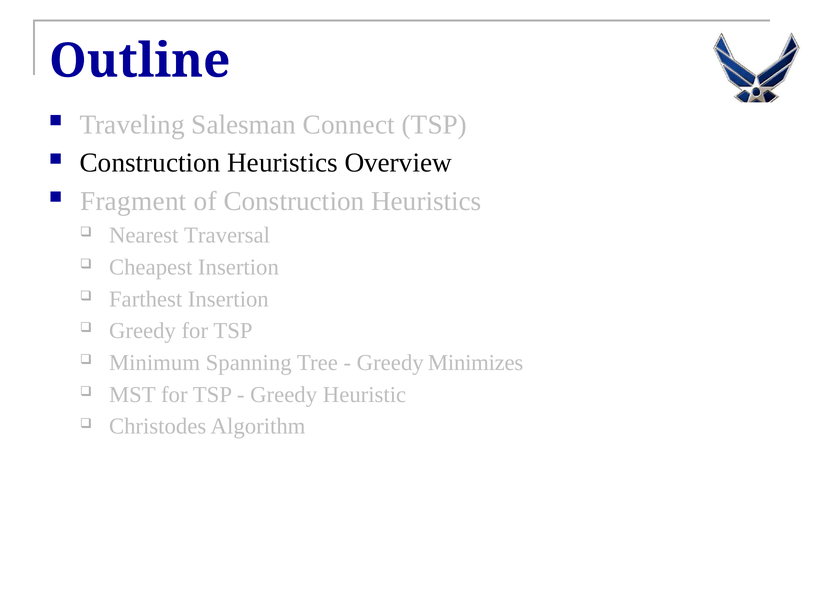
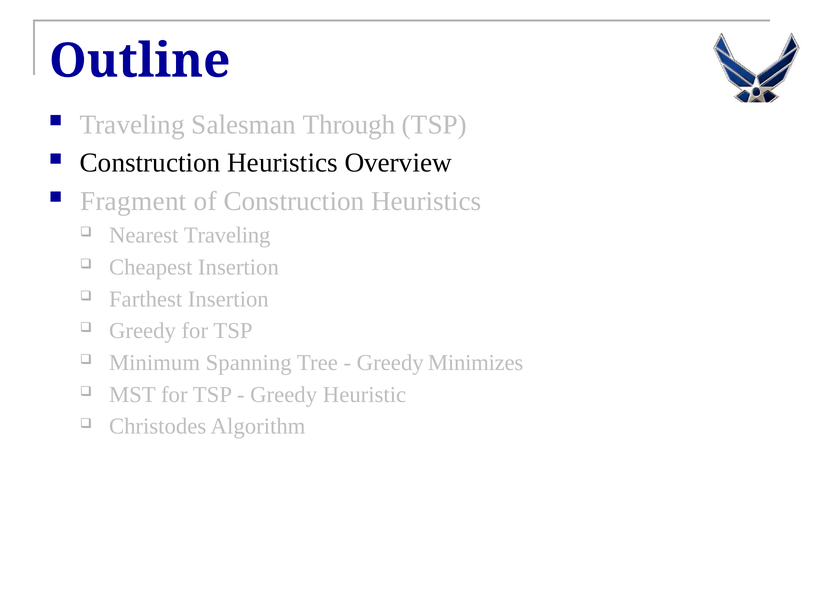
Connect: Connect -> Through (349, 125)
Nearest Traversal: Traversal -> Traveling (227, 235)
